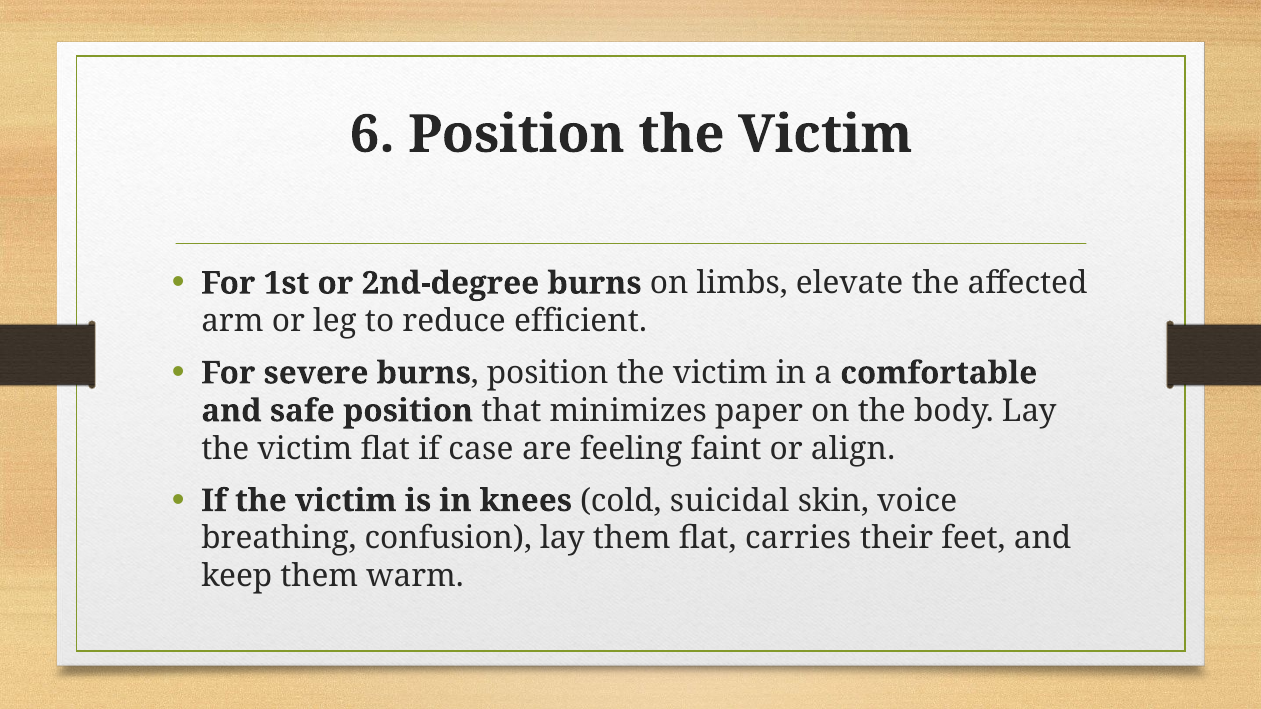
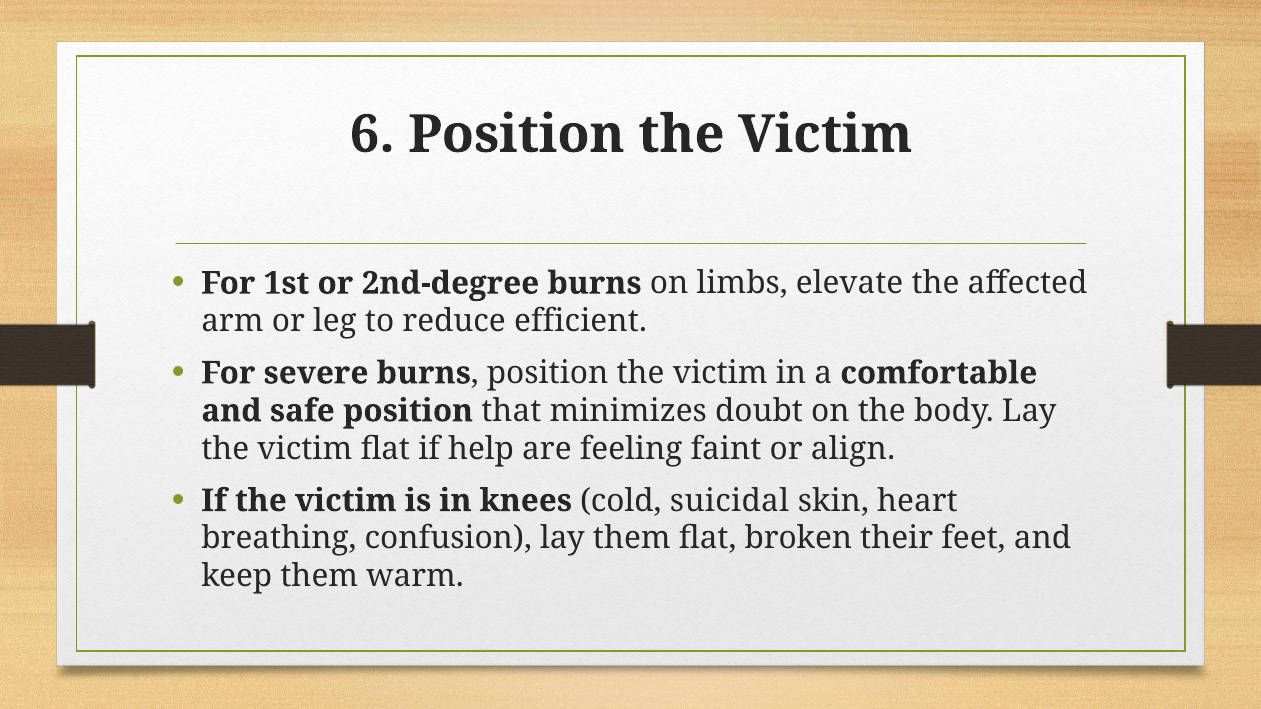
paper: paper -> doubt (759, 411)
case: case -> help (481, 449)
voice: voice -> heart (917, 501)
carries: carries -> broken (798, 539)
